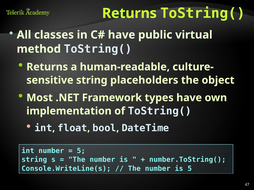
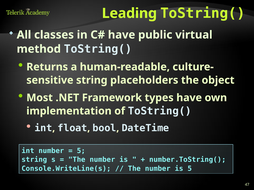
Returns: Returns -> Leading (129, 13)
